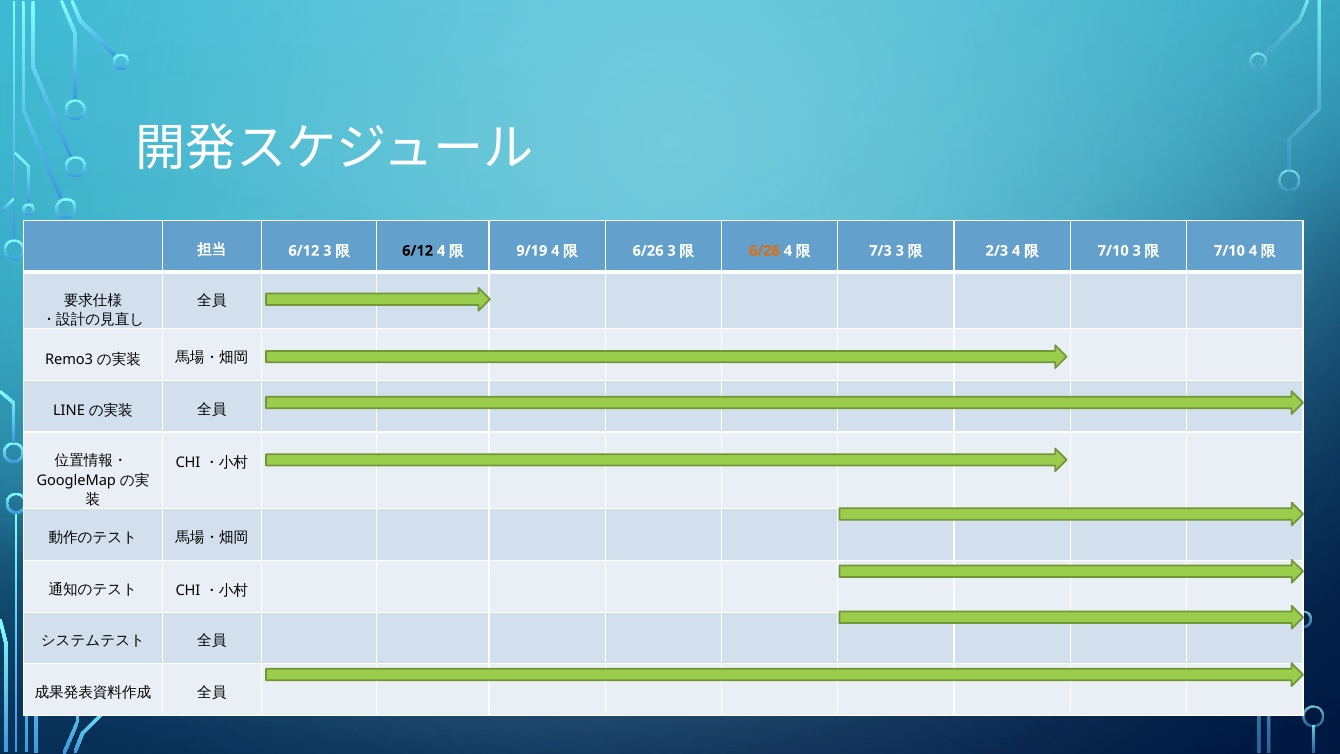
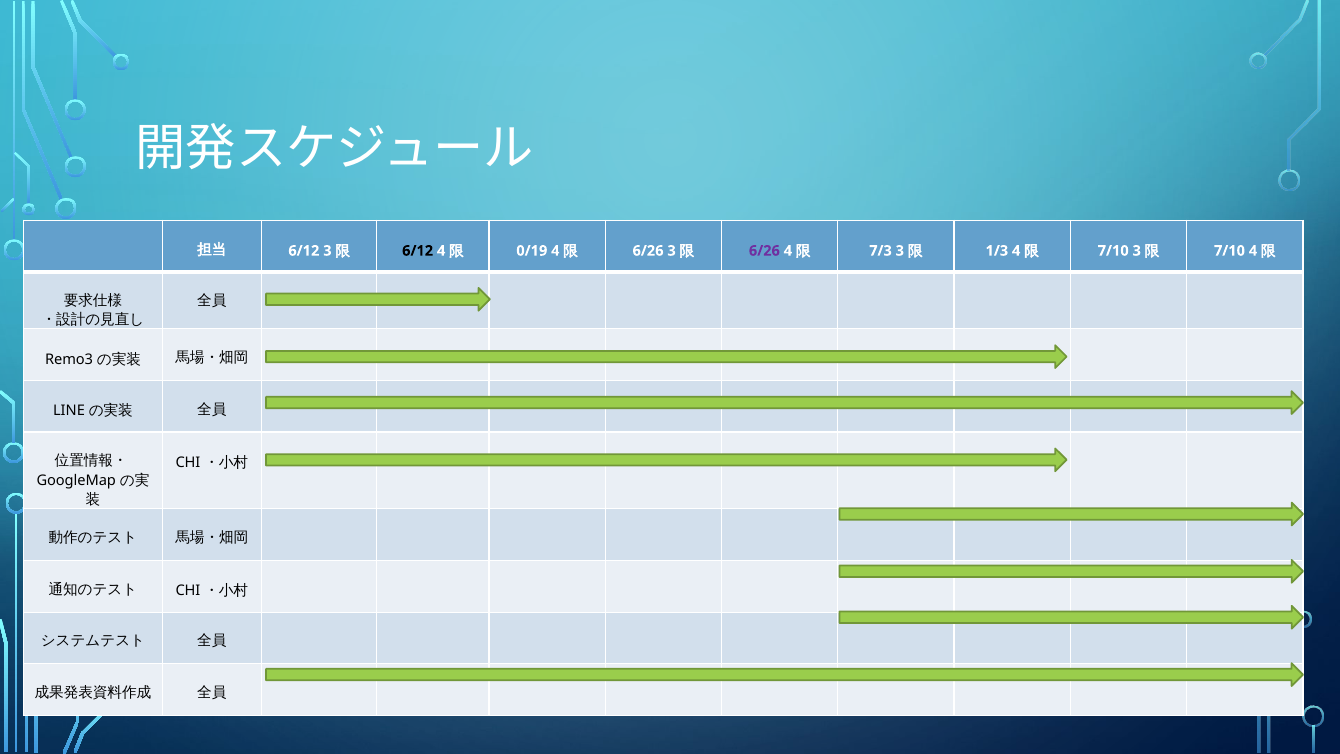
9/19: 9/19 -> 0/19 (532, 251)
6/26 colour: orange -> purple (764, 251)
2/3: 2/3 -> 1/3 (997, 251)
